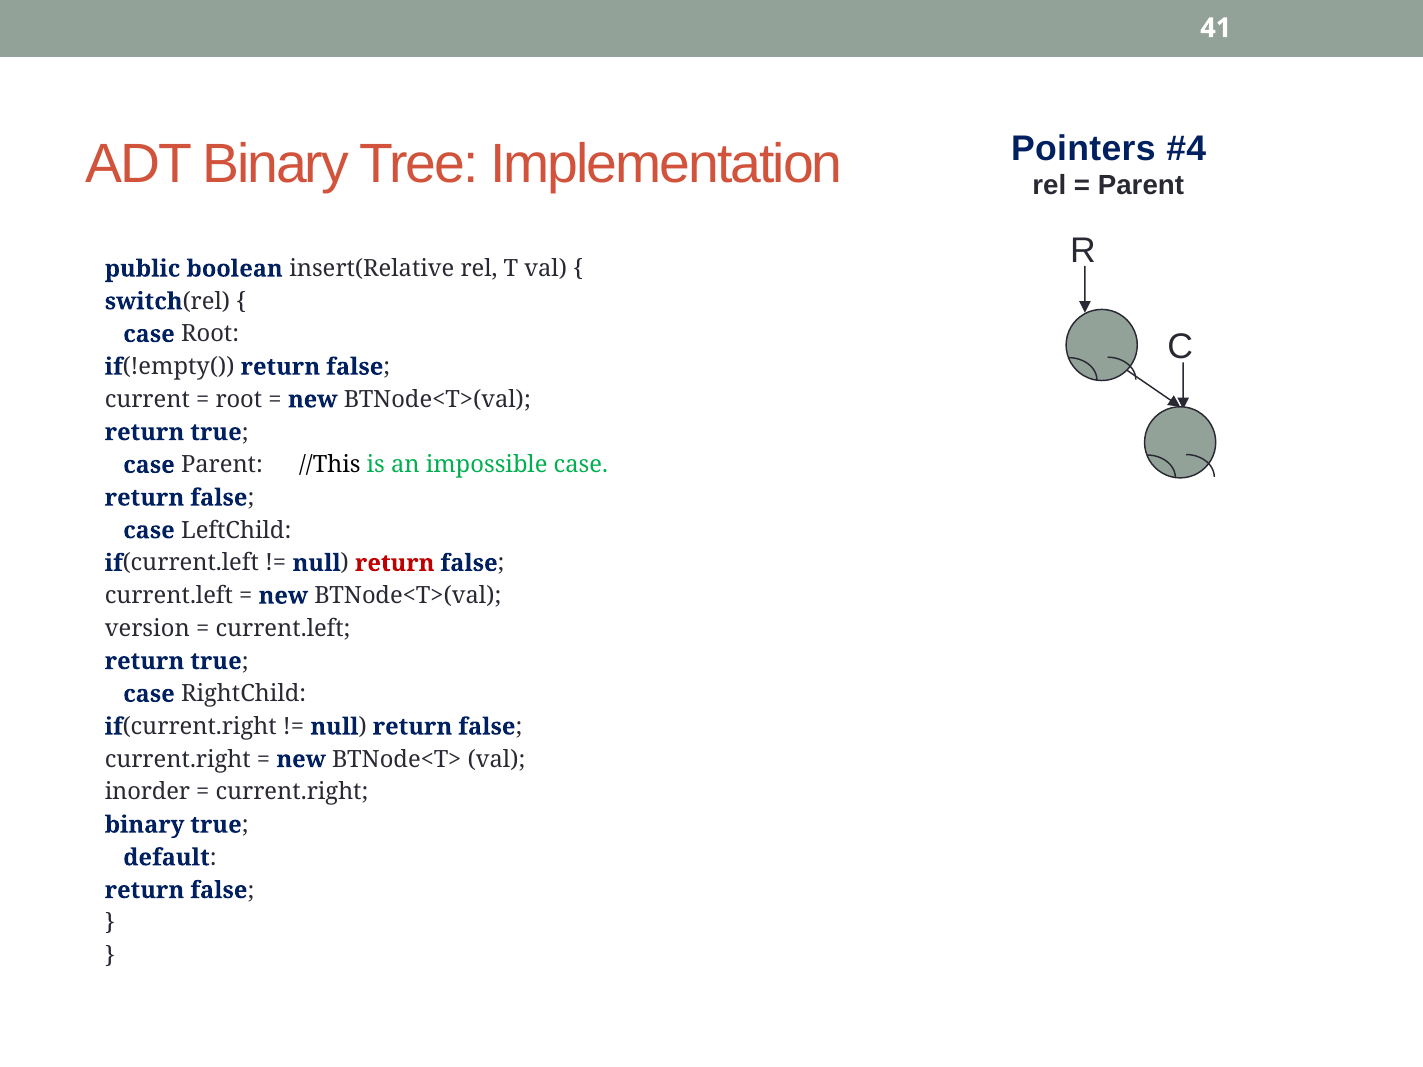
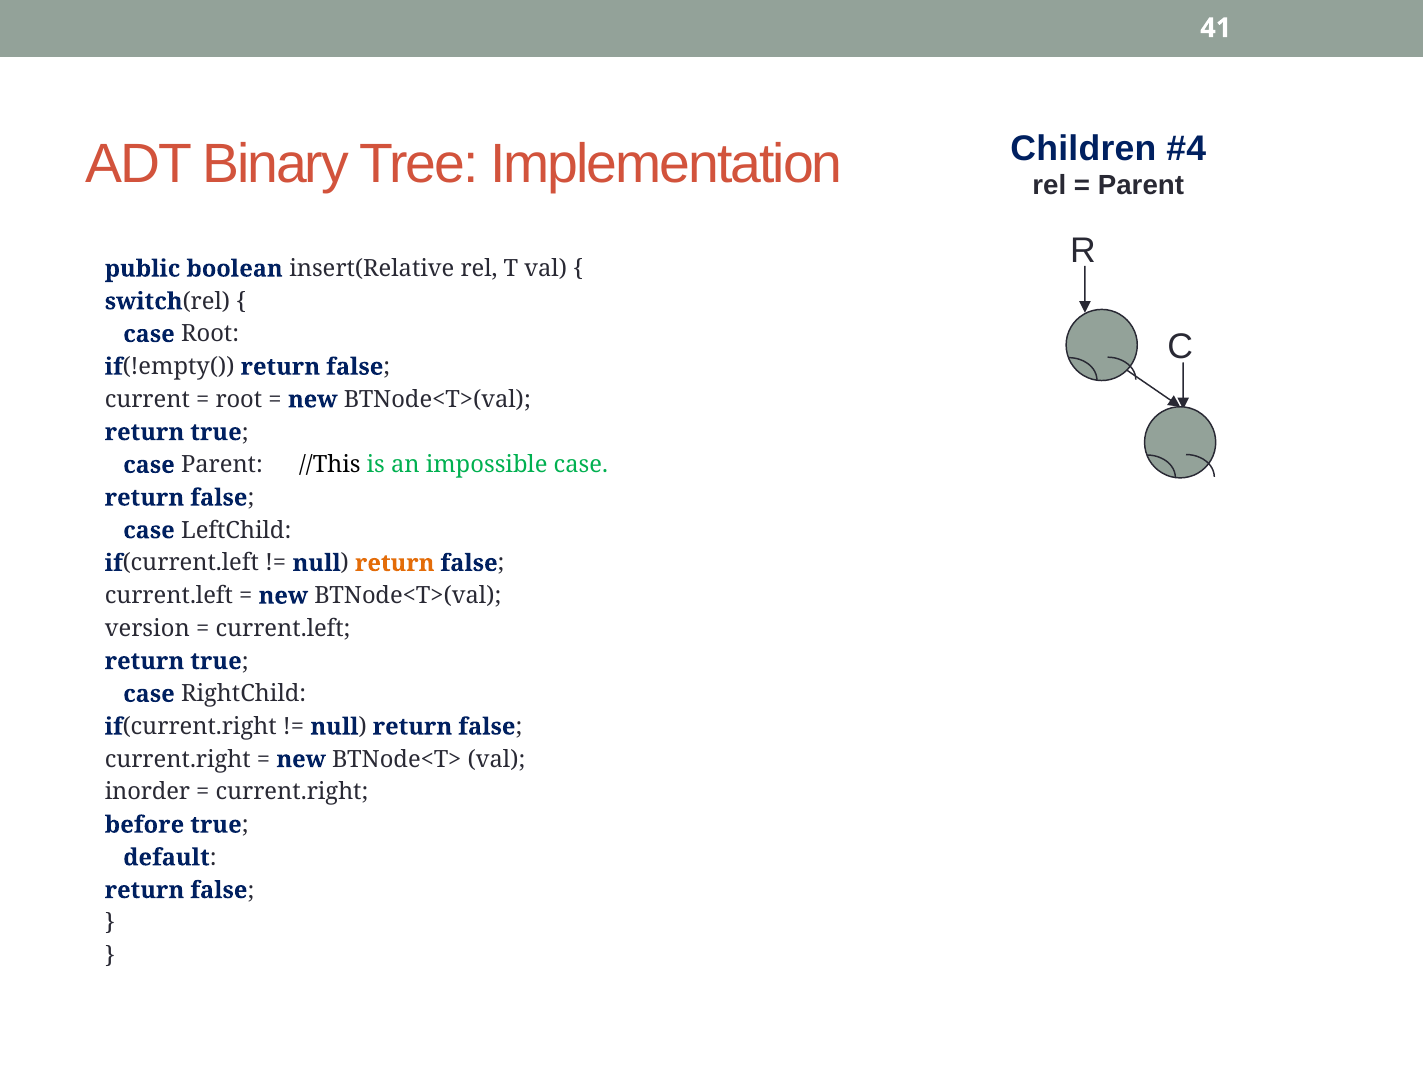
Pointers: Pointers -> Children (1083, 148)
return colour: red -> orange (395, 563)
binary: binary -> before (144, 825)
